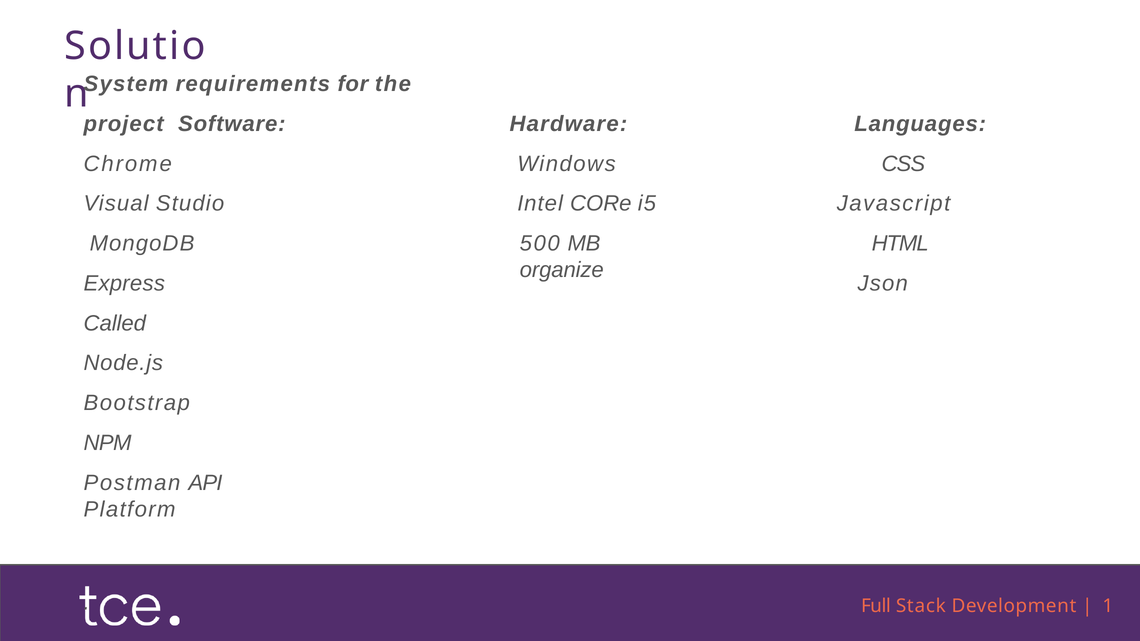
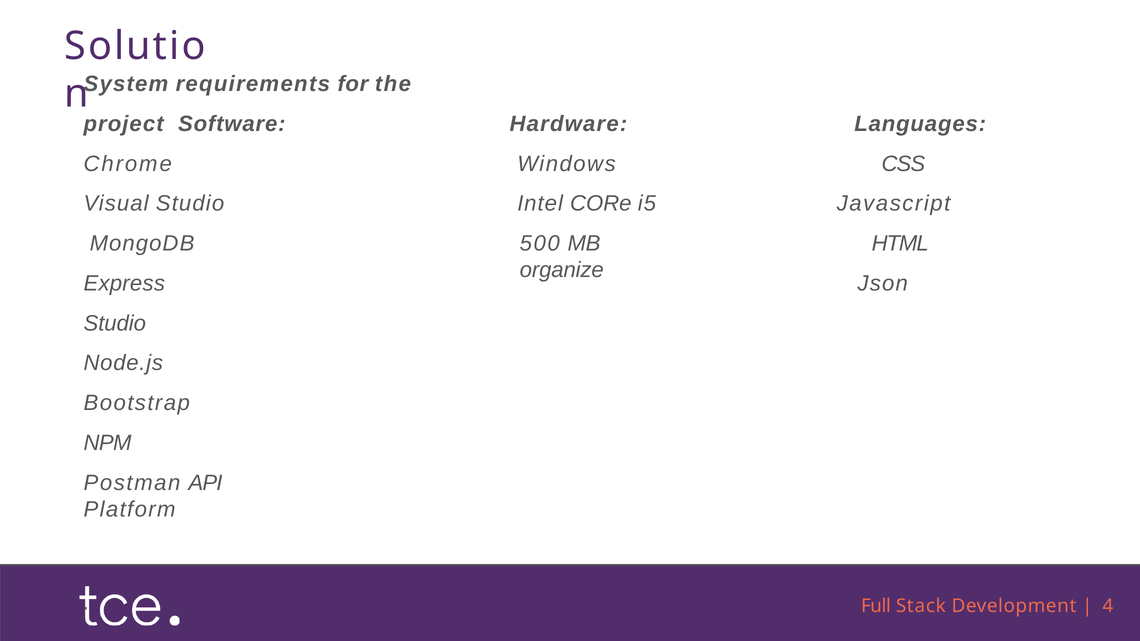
Called: Called -> Studio (115, 323)
1: 1 -> 4 (1108, 606)
